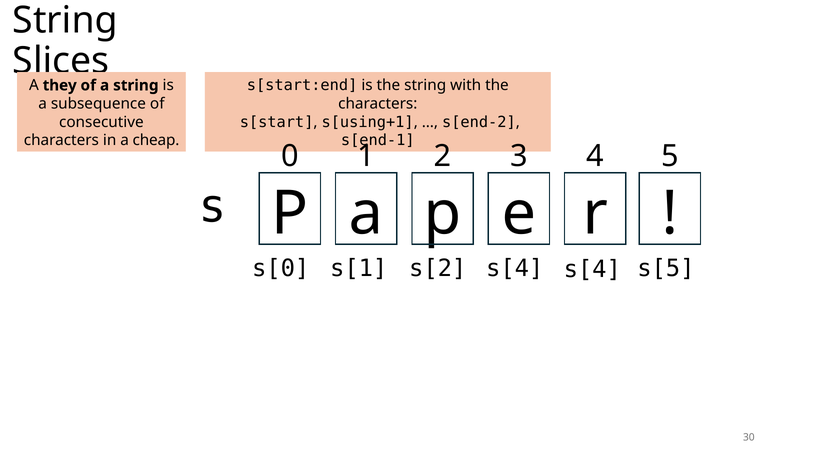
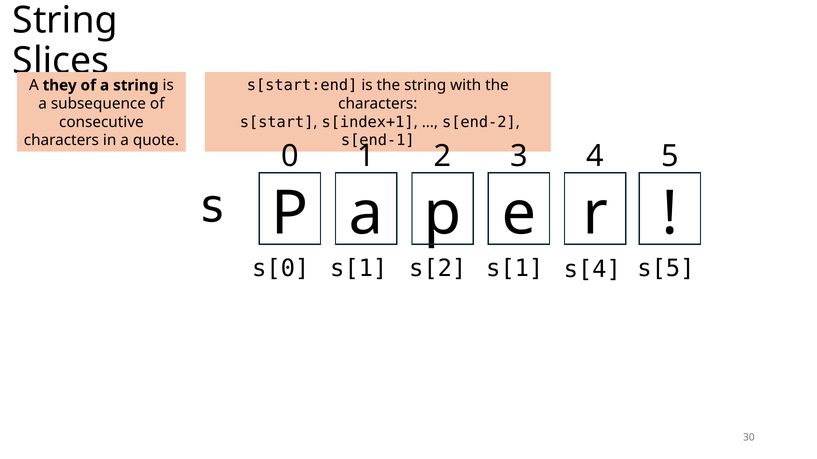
s[using+1: s[using+1 -> s[index+1 (368, 122)
cheap: cheap -> quote (156, 141)
s[2 s[4: s[4 -> s[1 (515, 269)
